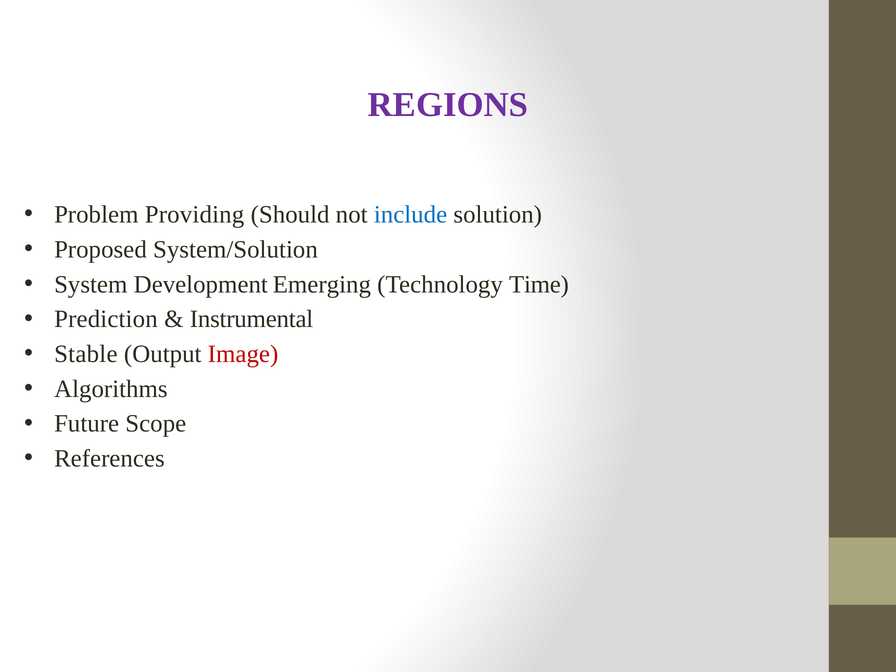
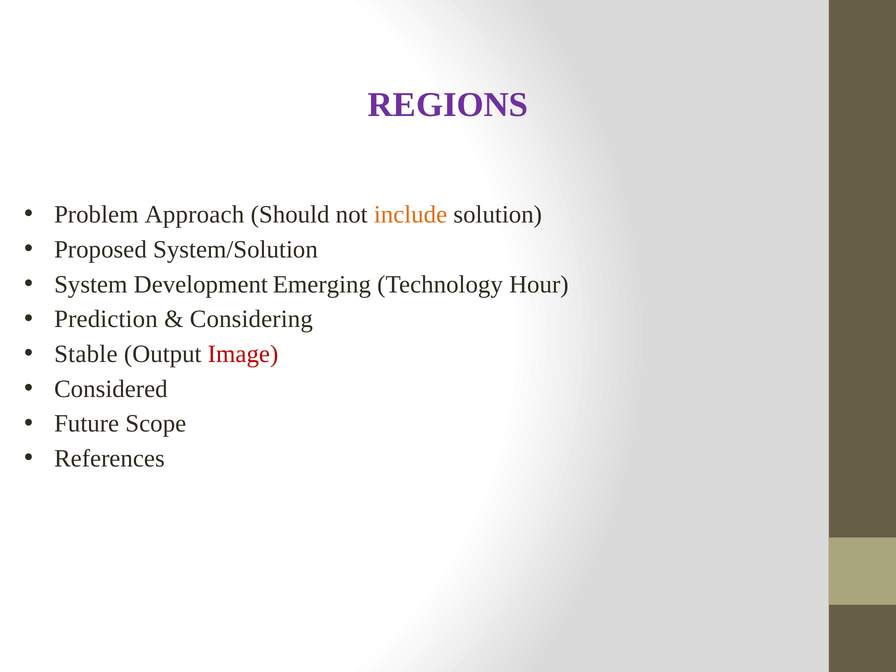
Providing: Providing -> Approach (195, 215)
include colour: blue -> orange (411, 215)
Time: Time -> Hour (539, 284)
Instrumental: Instrumental -> Considering (251, 319)
Algorithms: Algorithms -> Considered (111, 389)
